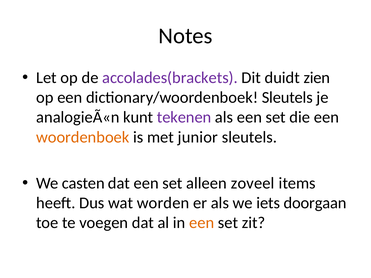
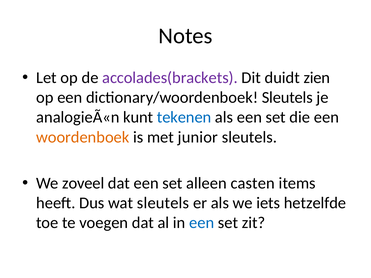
tekenen colour: purple -> blue (184, 117)
casten: casten -> zoveel (83, 183)
zoveel: zoveel -> casten (253, 183)
wat worden: worden -> sleutels (163, 203)
doorgaan: doorgaan -> hetzelfde (315, 203)
een colour: orange -> blue (202, 223)
